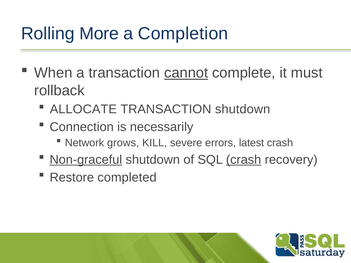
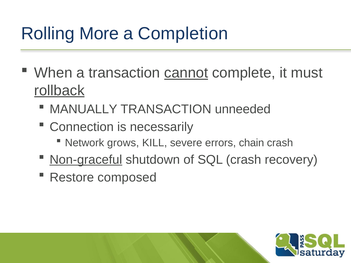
rollback underline: none -> present (59, 91)
ALLOCATE: ALLOCATE -> MANUALLY (83, 109)
TRANSACTION shutdown: shutdown -> unneeded (243, 109)
latest: latest -> chain (252, 143)
crash underline: present -> none (244, 160)
completed: completed -> composed (127, 177)
